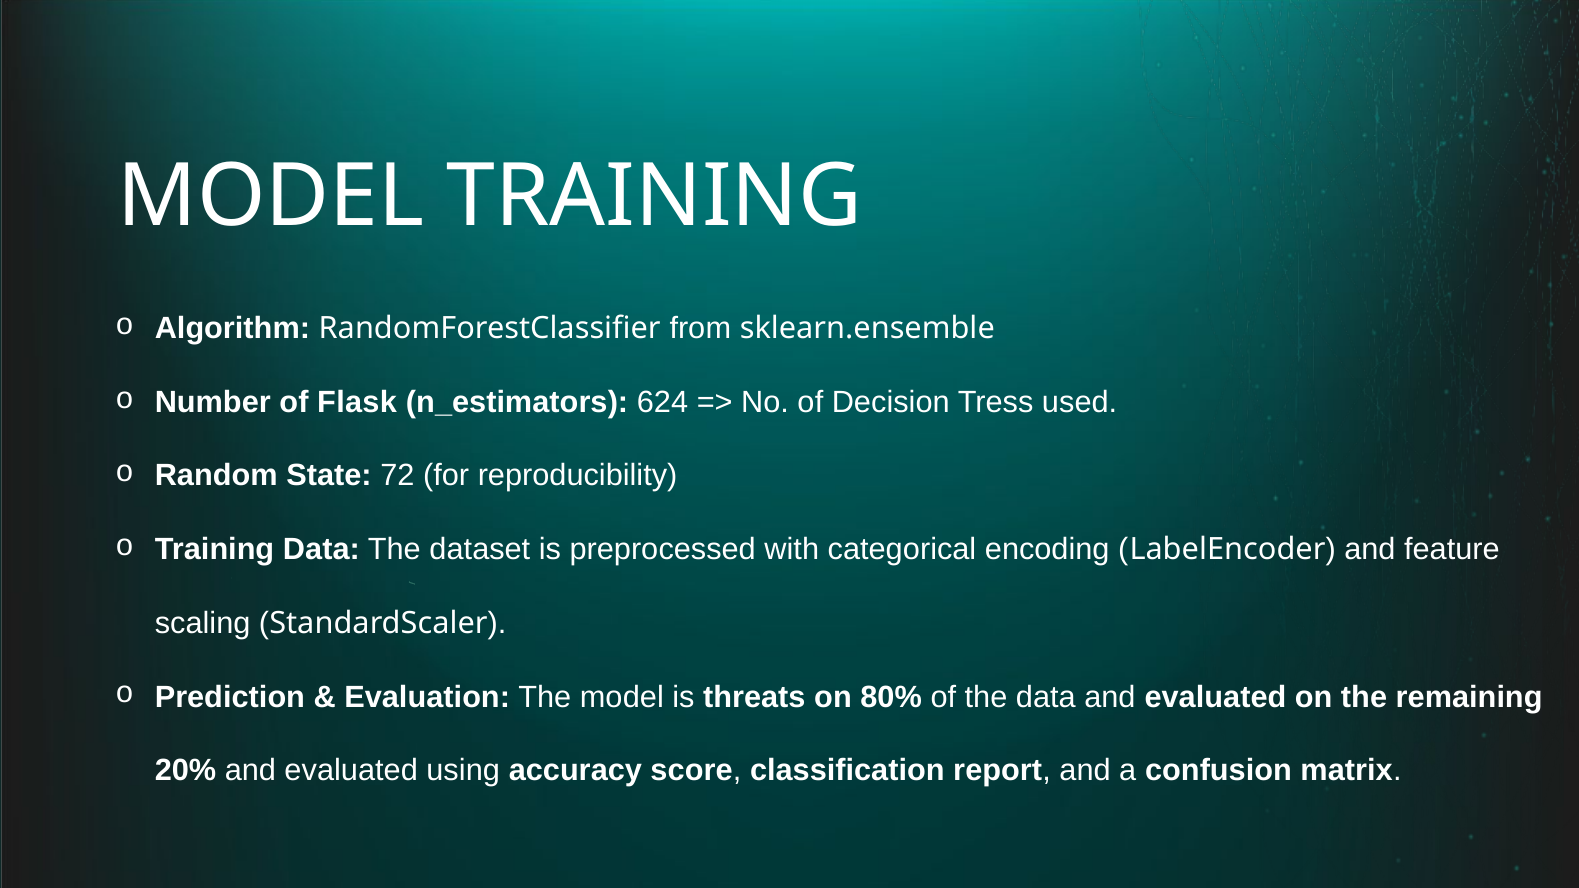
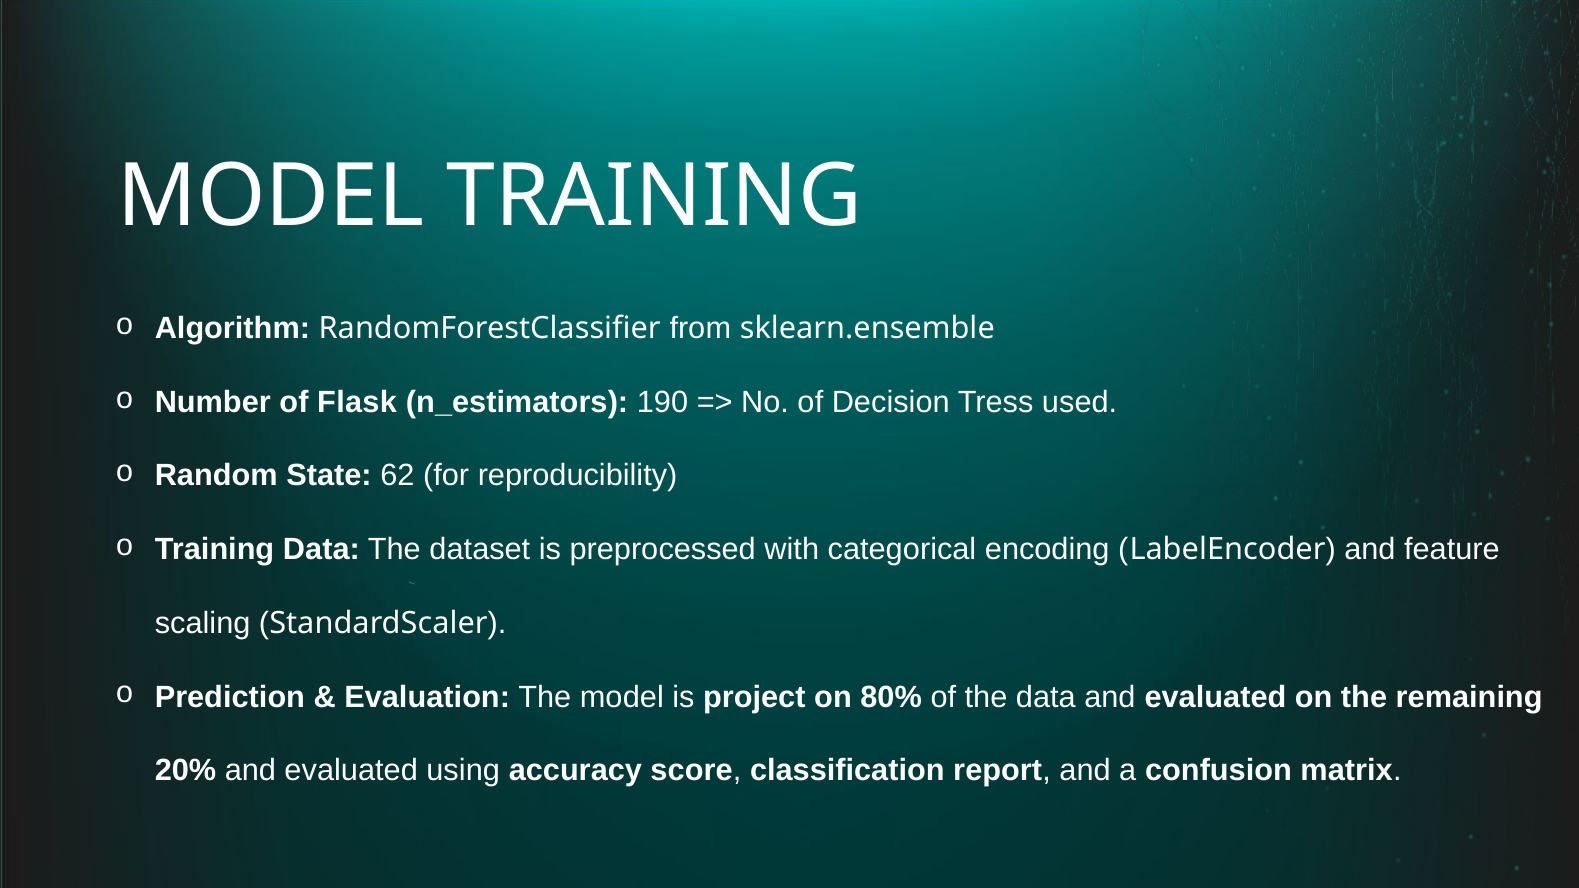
624: 624 -> 190 (663, 402)
72: 72 -> 62 (397, 476)
threats: threats -> project (754, 697)
